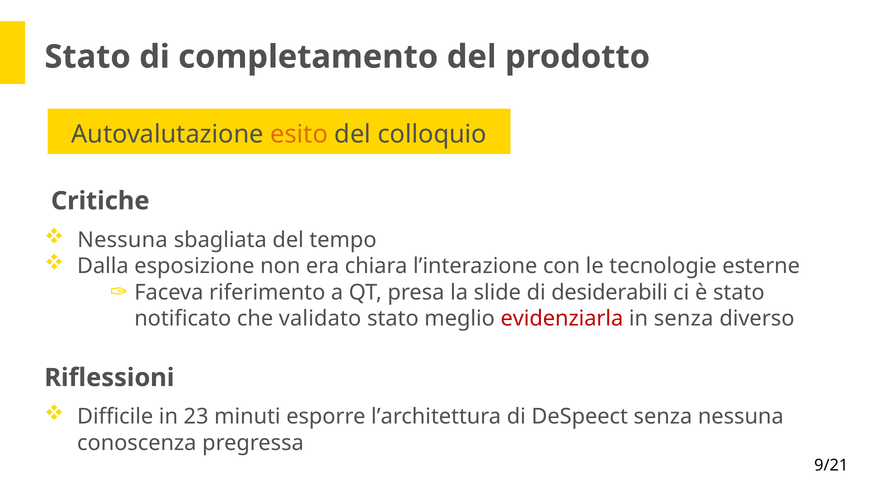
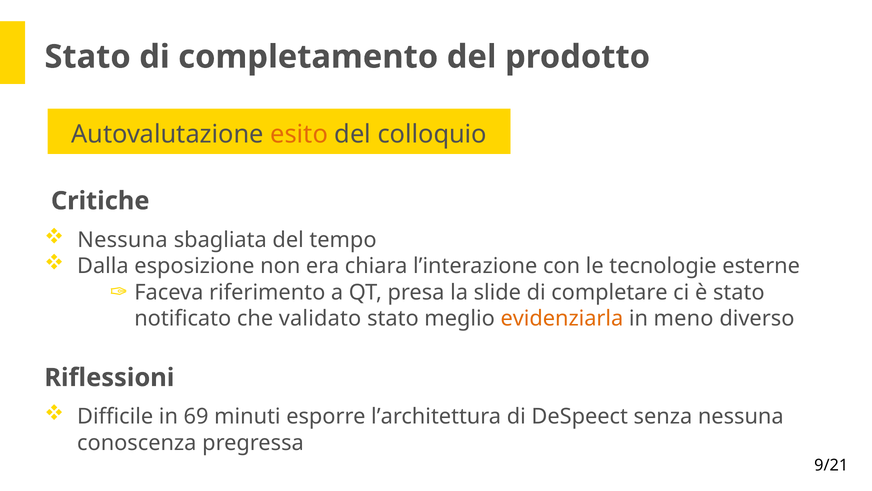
desiderabili: desiderabili -> completare (609, 292)
evidenziarla colour: red -> orange (562, 318)
in senza: senza -> meno (684, 318)
23: 23 -> 69 (196, 416)
